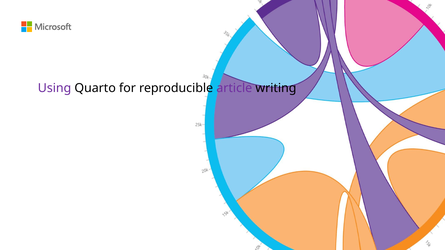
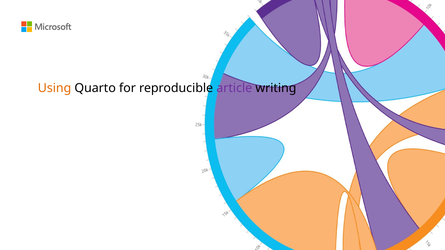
Using colour: purple -> orange (55, 88)
